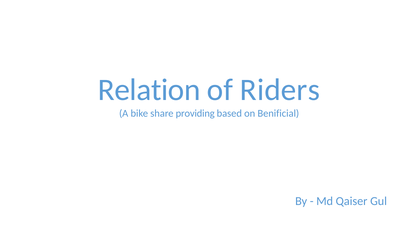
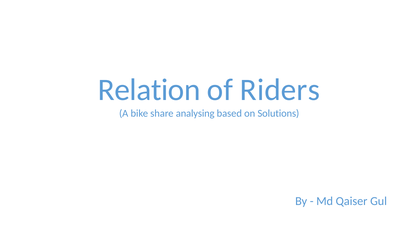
providing: providing -> analysing (195, 113)
Benificial: Benificial -> Solutions (278, 113)
